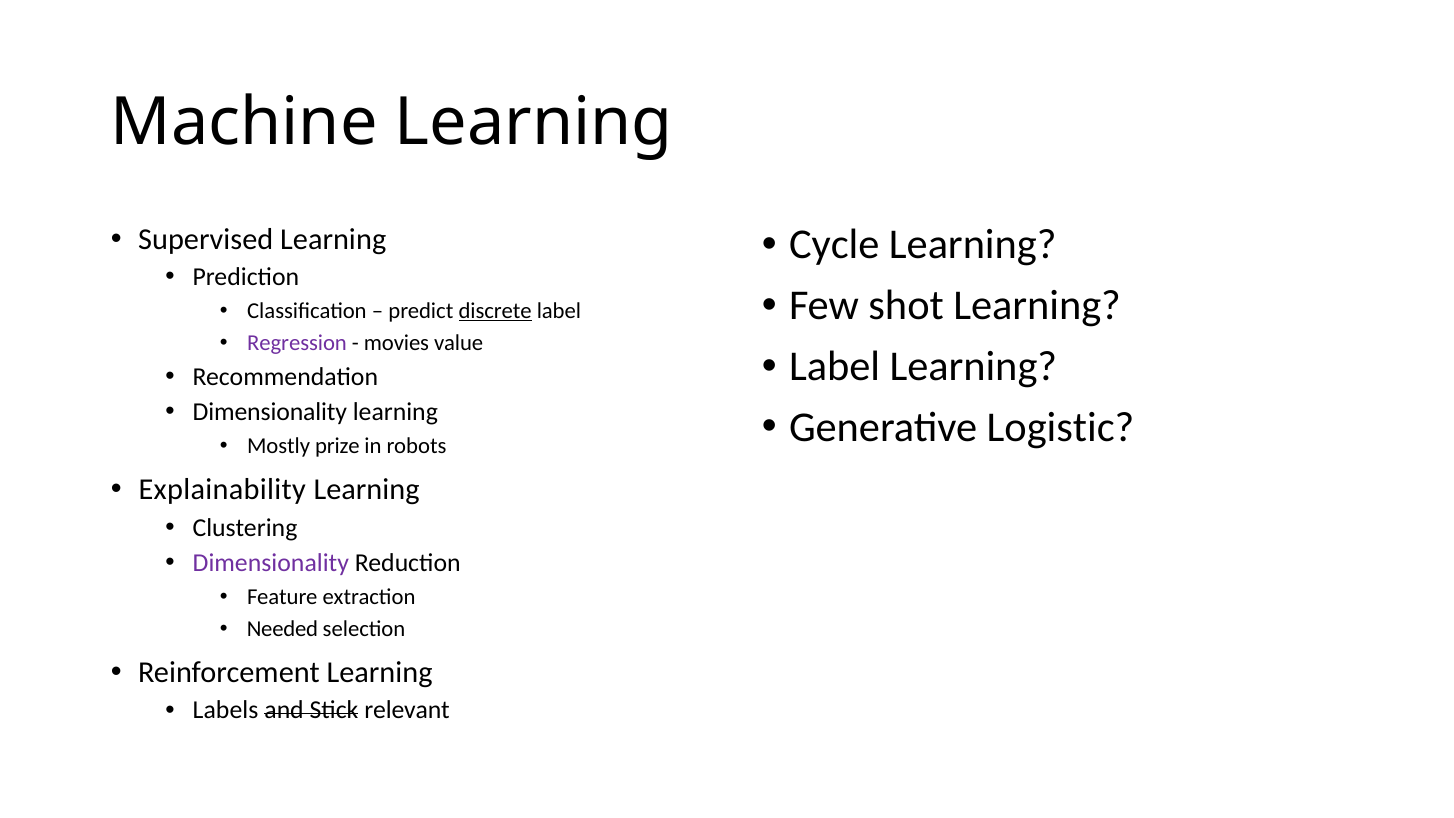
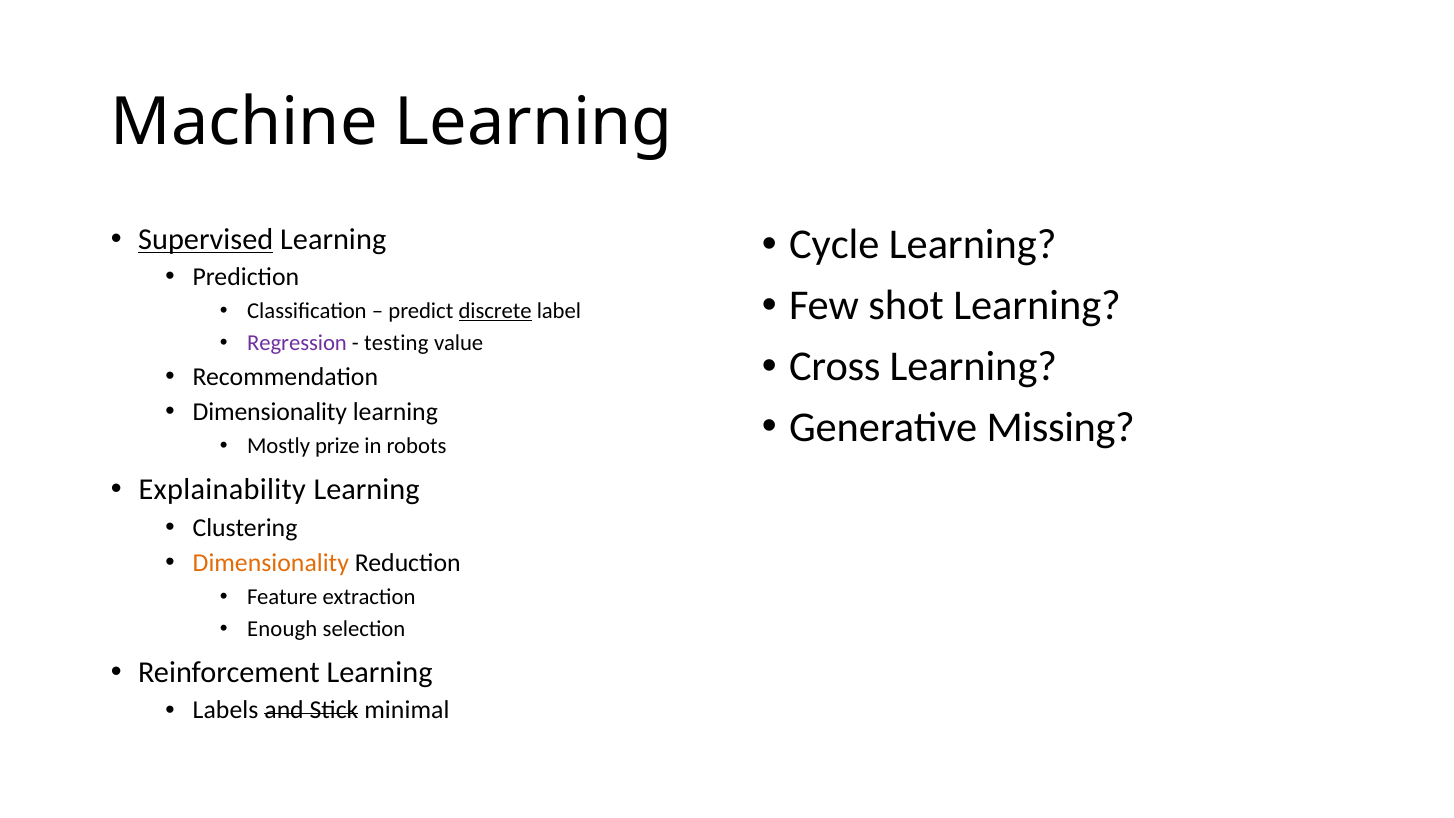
Supervised underline: none -> present (206, 239)
movies: movies -> testing (396, 343)
Label: Label -> Cross (835, 367)
Logistic: Logistic -> Missing (1061, 428)
Dimensionality colour: purple -> orange (271, 563)
Needed: Needed -> Enough (282, 629)
relevant: relevant -> minimal (407, 710)
